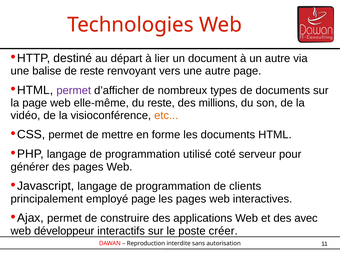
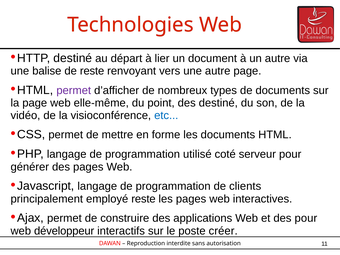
du reste: reste -> point (161, 103)
des millions: millions -> destiné (218, 103)
etc colour: orange -> blue (166, 115)
employé page: page -> reste (143, 199)
des avec: avec -> pour (306, 218)
